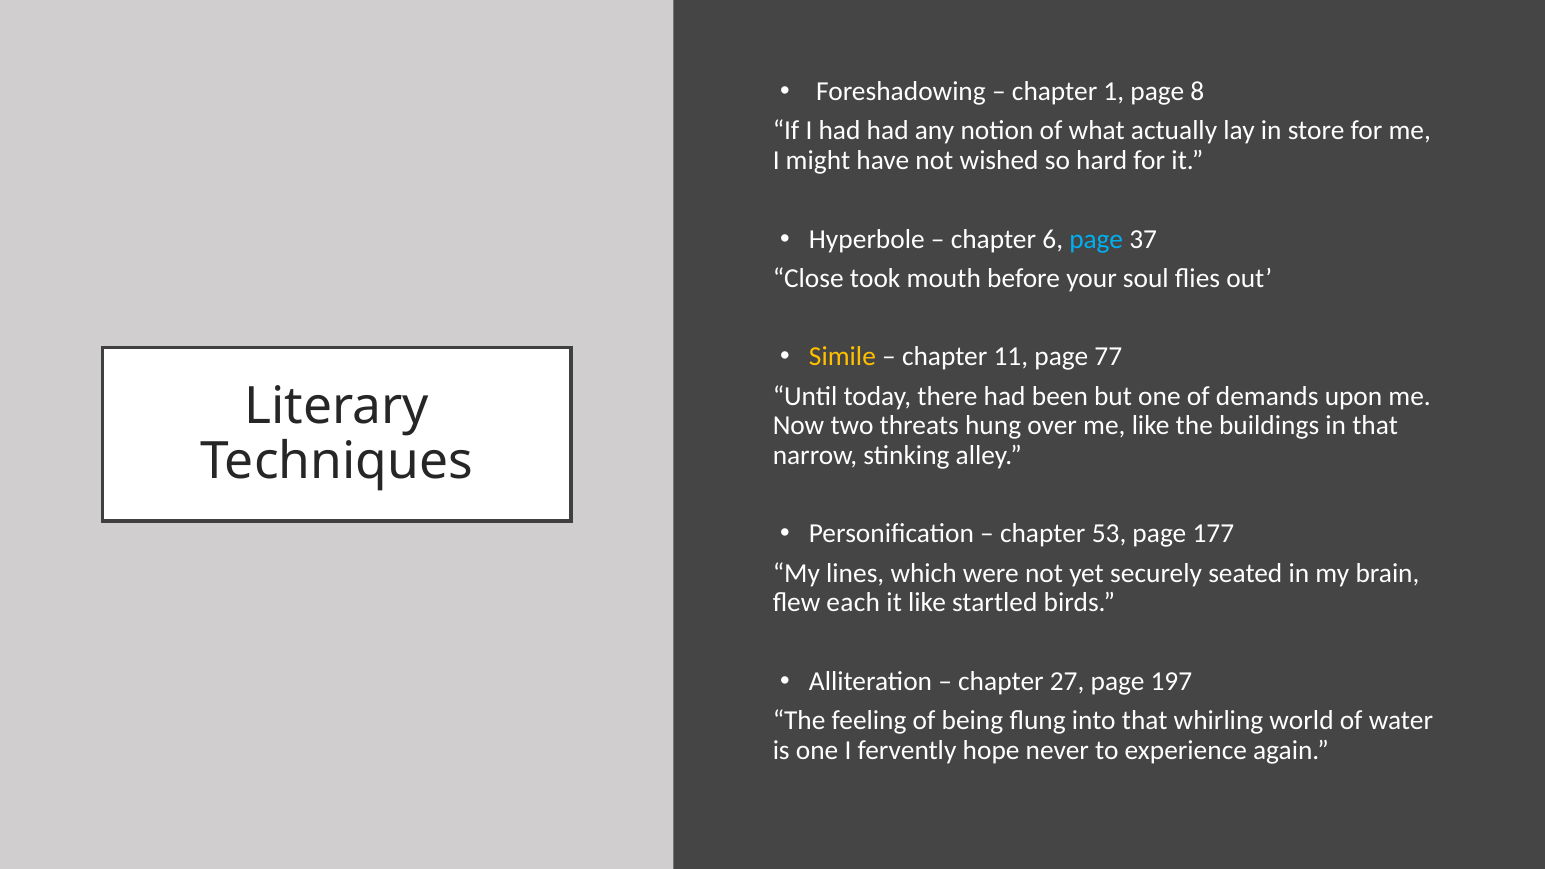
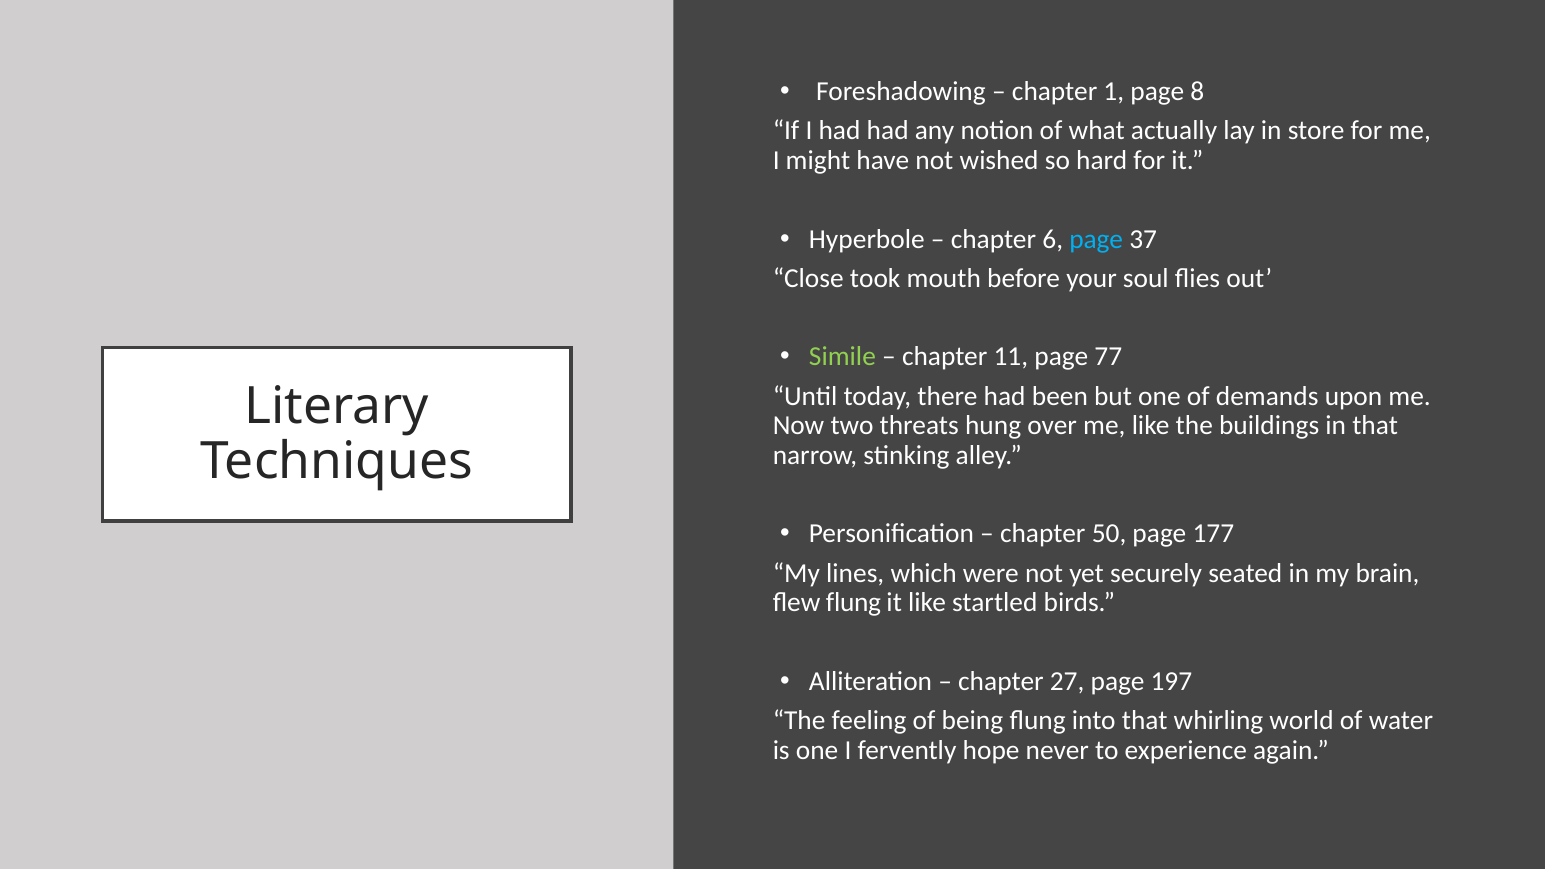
Simile colour: yellow -> light green (842, 357)
53: 53 -> 50 (1109, 534)
flew each: each -> flung (853, 603)
